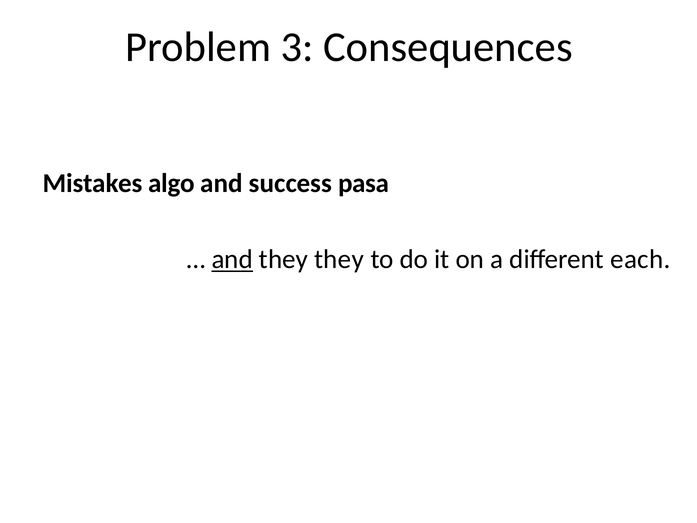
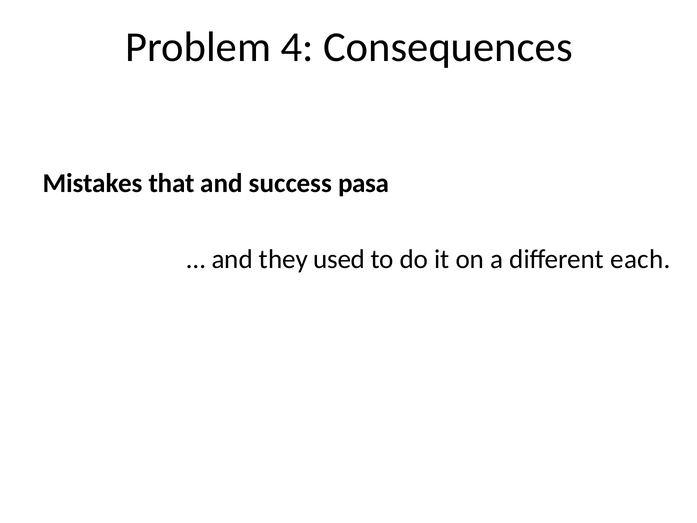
3: 3 -> 4 (297, 47)
algo: algo -> that (172, 183)
and underline: present -> none (232, 259)
they they: they -> used (339, 259)
